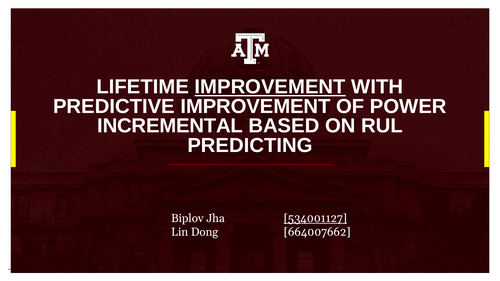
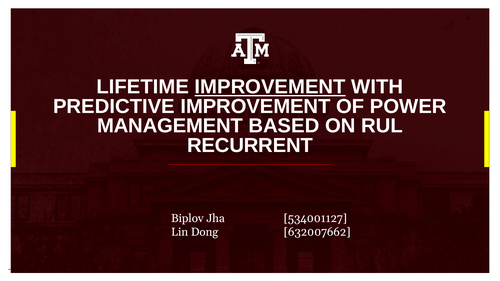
INCREMENTAL: INCREMENTAL -> MANAGEMENT (170, 126)
PREDICTING: PREDICTING -> RECURRENT (250, 146)
534001127 underline: present -> none (315, 219)
664007662: 664007662 -> 632007662 (317, 232)
